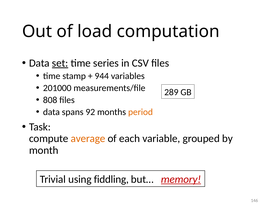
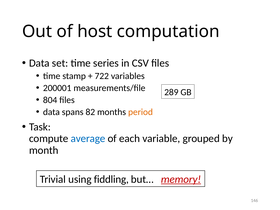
load: load -> host (95, 31)
set underline: present -> none (60, 63)
944: 944 -> 722 (102, 76)
201000: 201000 -> 200001 (57, 88)
808: 808 -> 804 (50, 100)
92: 92 -> 82 (90, 112)
average colour: orange -> blue (88, 139)
